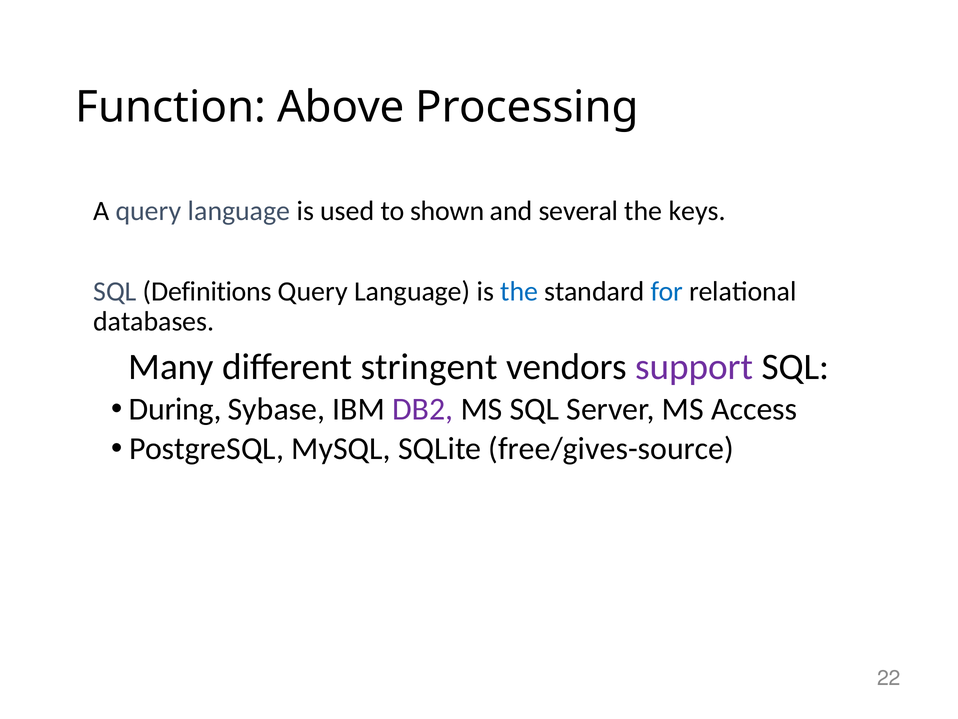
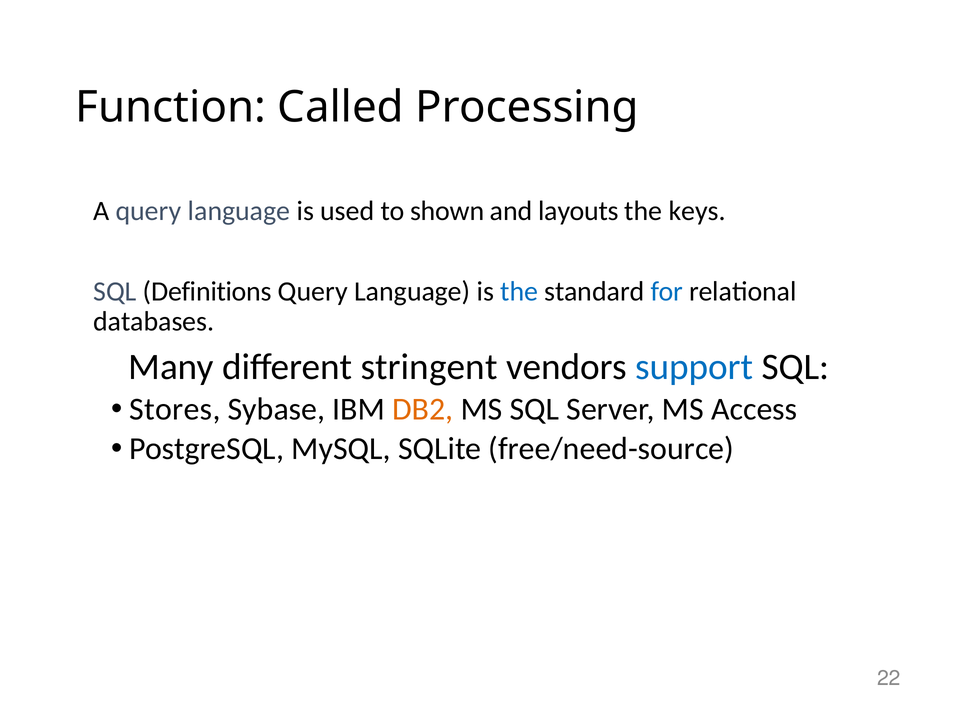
Above: Above -> Called (341, 107)
several: several -> layouts (579, 211)
support colour: purple -> blue (694, 367)
During: During -> Stores (175, 409)
DB2 colour: purple -> orange (423, 409)
free/gives-source: free/gives-source -> free/need-source (611, 448)
